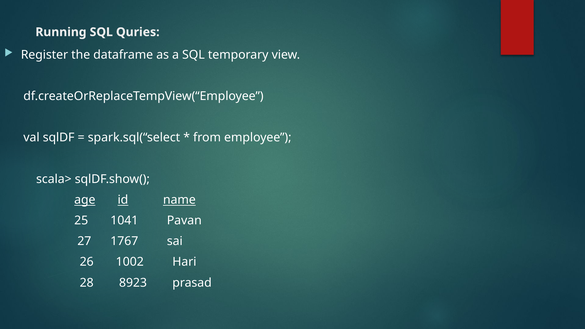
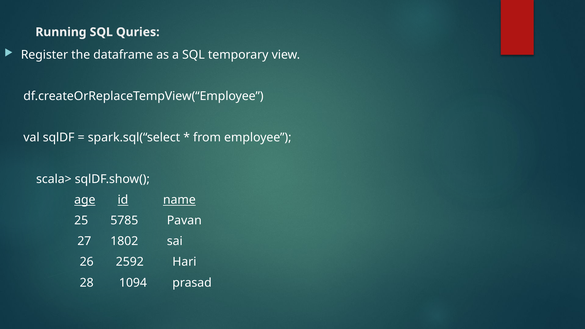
1041: 1041 -> 5785 (124, 221)
1767: 1767 -> 1802 (124, 241)
1002: 1002 -> 2592 (130, 262)
8923: 8923 -> 1094 (133, 283)
